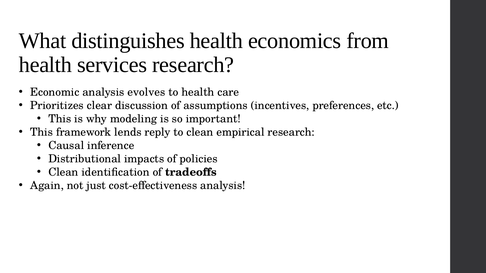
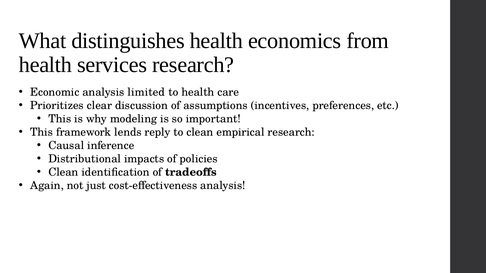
evolves: evolves -> limited (146, 92)
